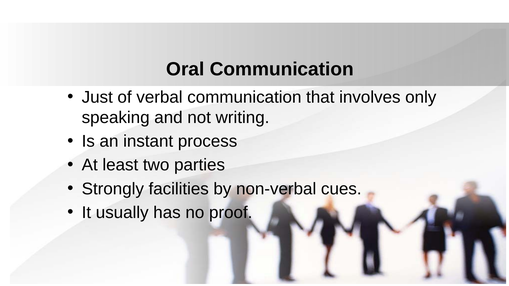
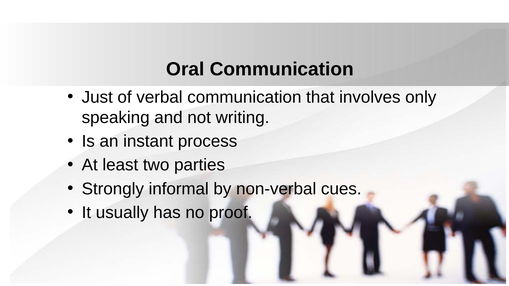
facilities: facilities -> informal (179, 189)
